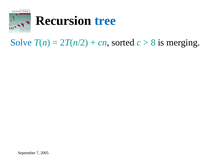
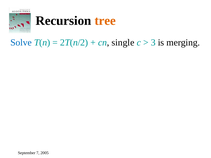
tree colour: blue -> orange (105, 21)
sorted: sorted -> single (123, 43)
8: 8 -> 3 (153, 43)
